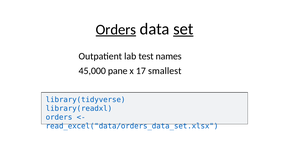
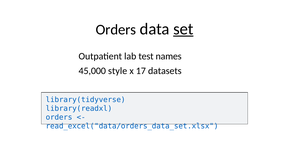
Orders underline: present -> none (116, 29)
pane: pane -> style (118, 71)
smallest: smallest -> datasets (165, 71)
